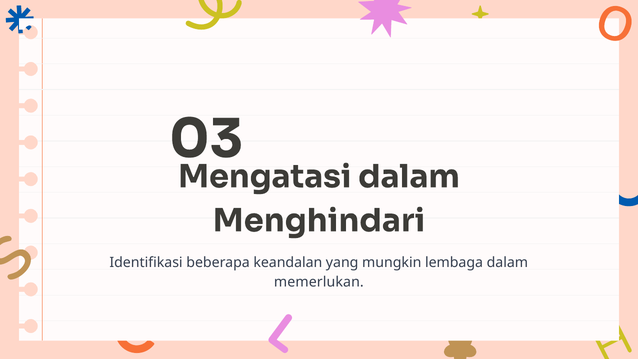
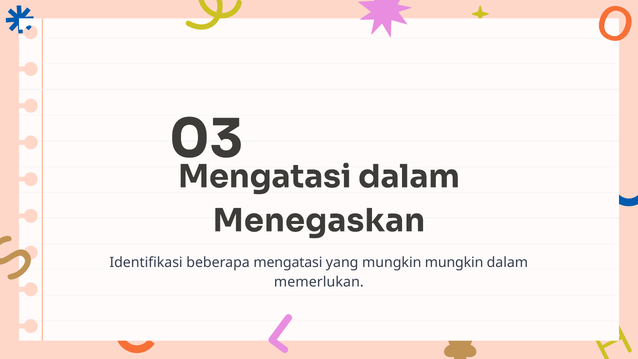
Menghindari: Menghindari -> Menegaskan (319, 221)
beberapa keandalan: keandalan -> mengatasi (288, 262)
mungkin lembaga: lembaga -> mungkin (454, 262)
